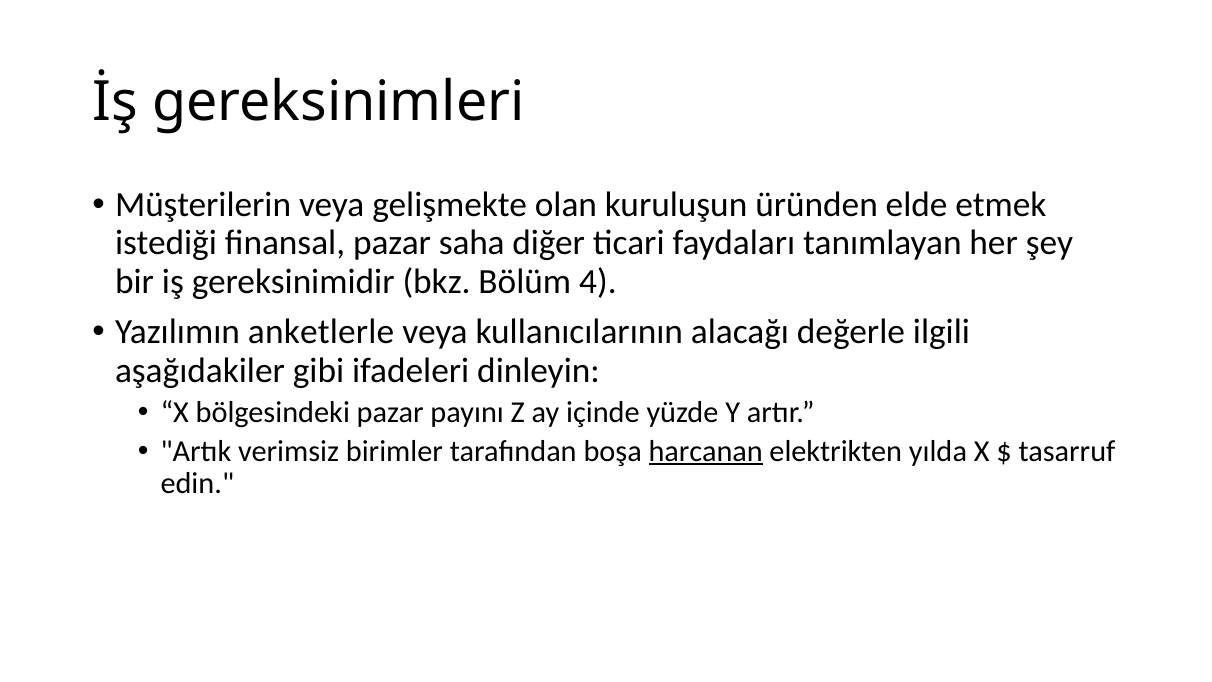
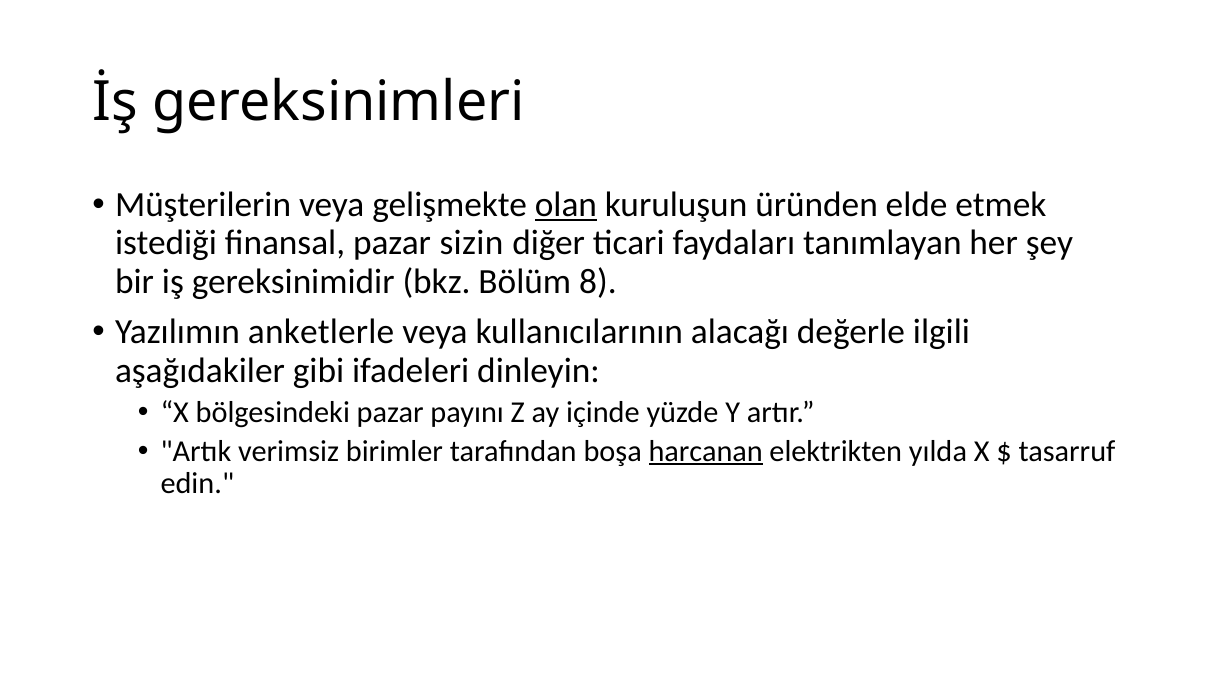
olan underline: none -> present (566, 205)
saha: saha -> sizin (472, 243)
4: 4 -> 8 (598, 281)
